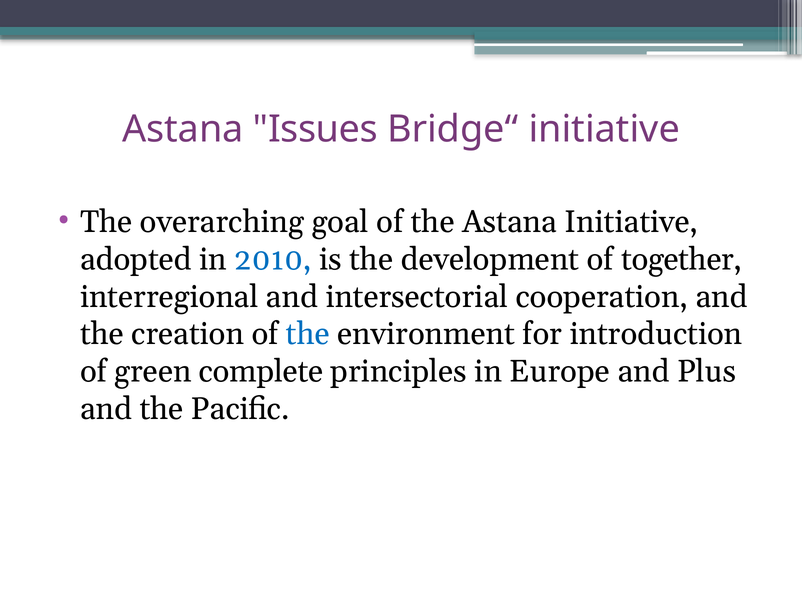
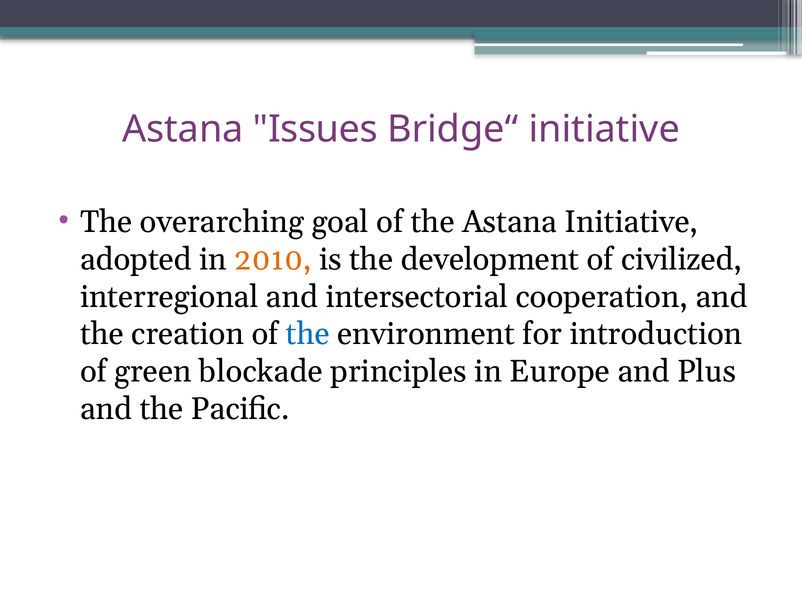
2010 colour: blue -> orange (273, 260)
together: together -> civilized (682, 260)
complete: complete -> blockade (261, 372)
